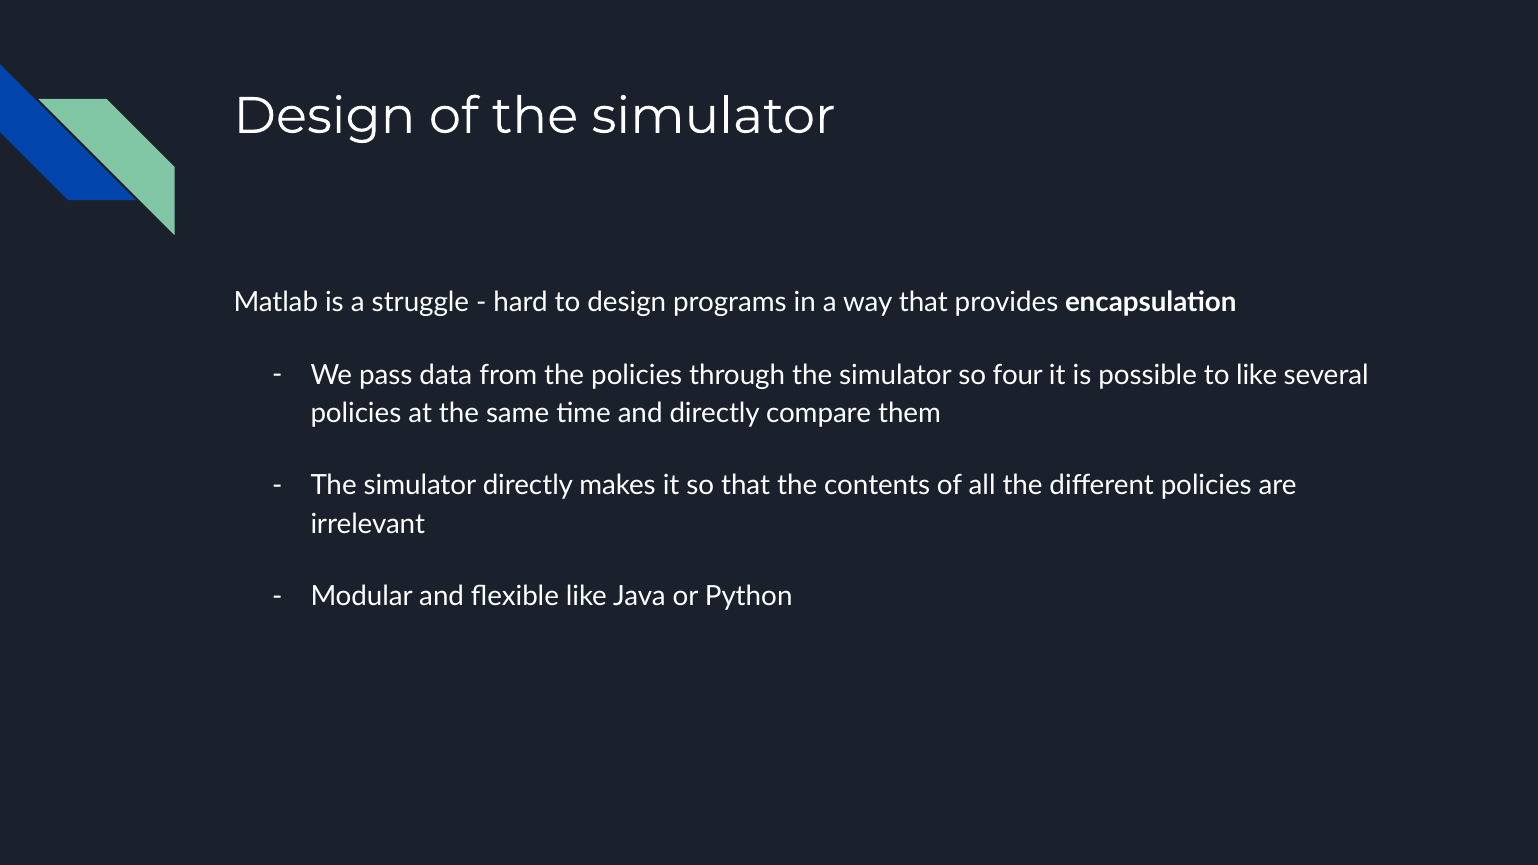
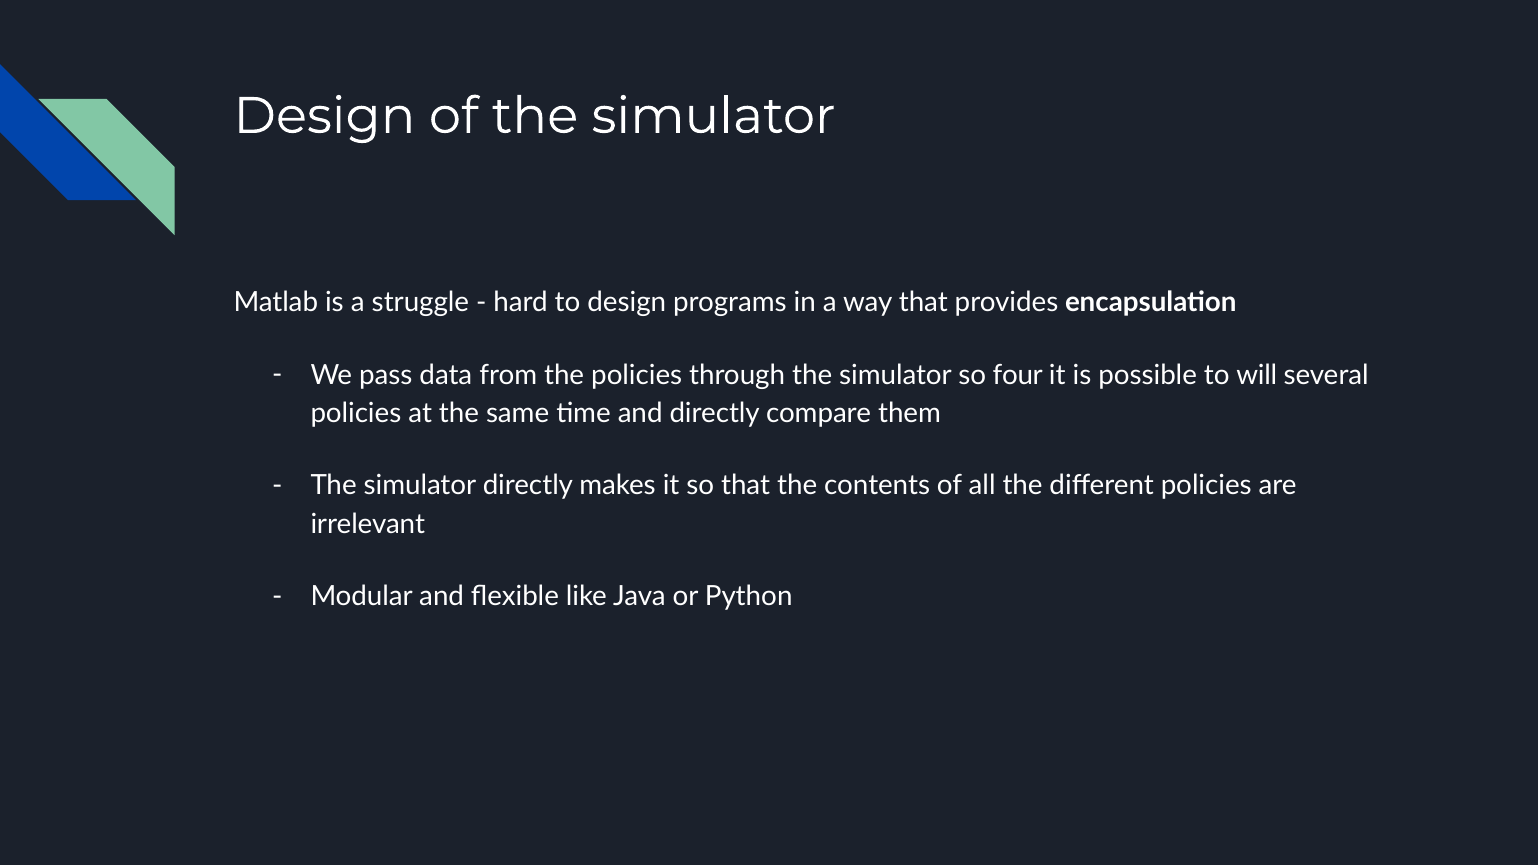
to like: like -> will (1257, 375)
